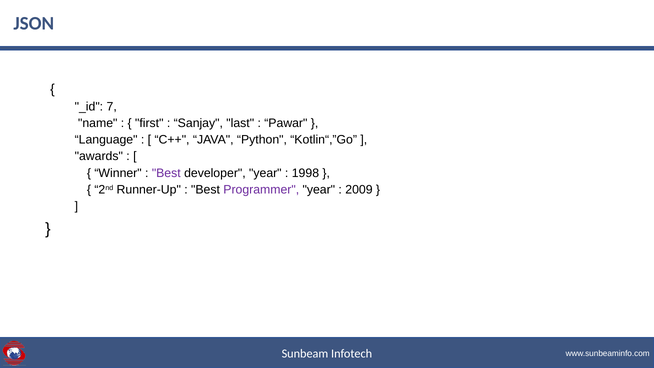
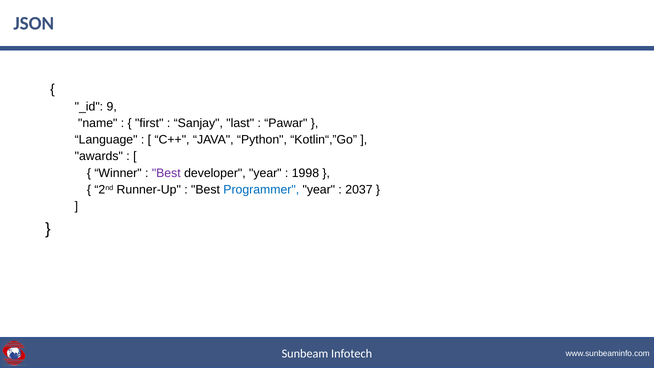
7: 7 -> 9 (112, 106)
Programmer colour: purple -> blue (261, 190)
2009: 2009 -> 2037 (359, 190)
